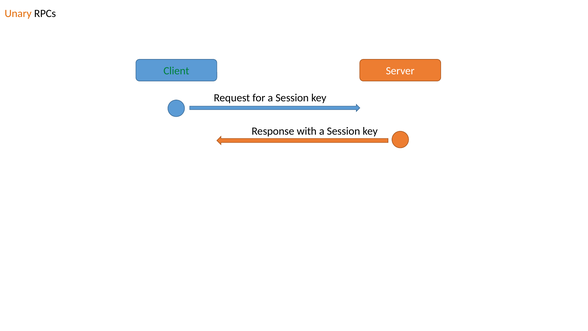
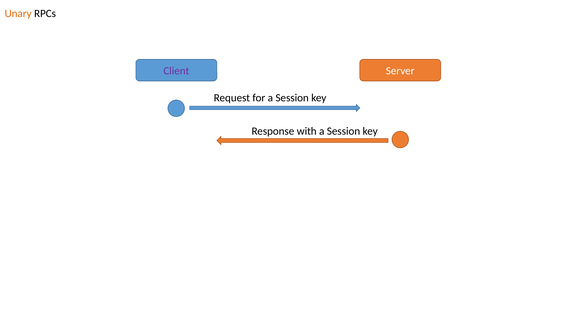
Client colour: green -> purple (176, 71)
